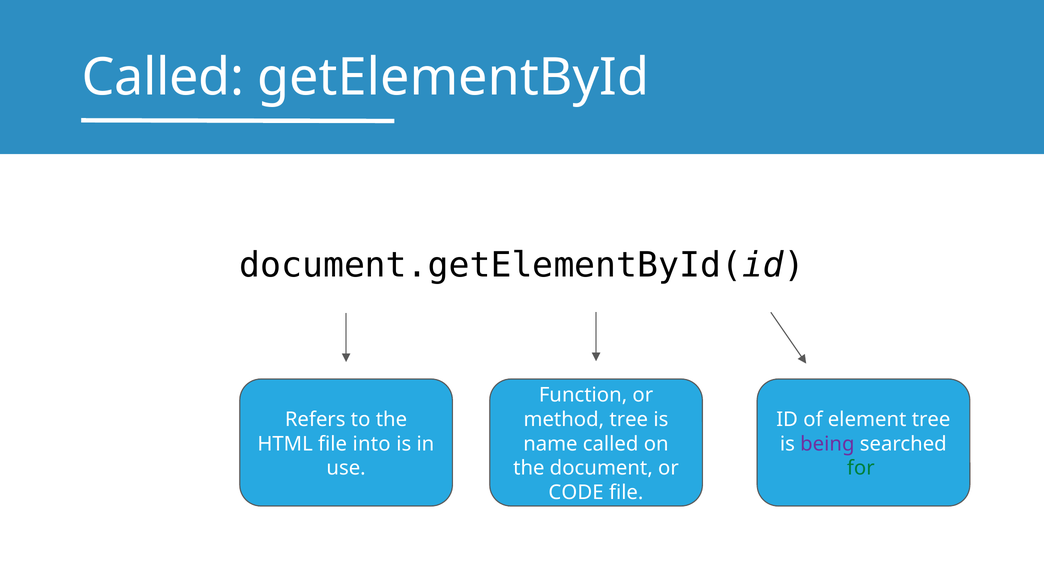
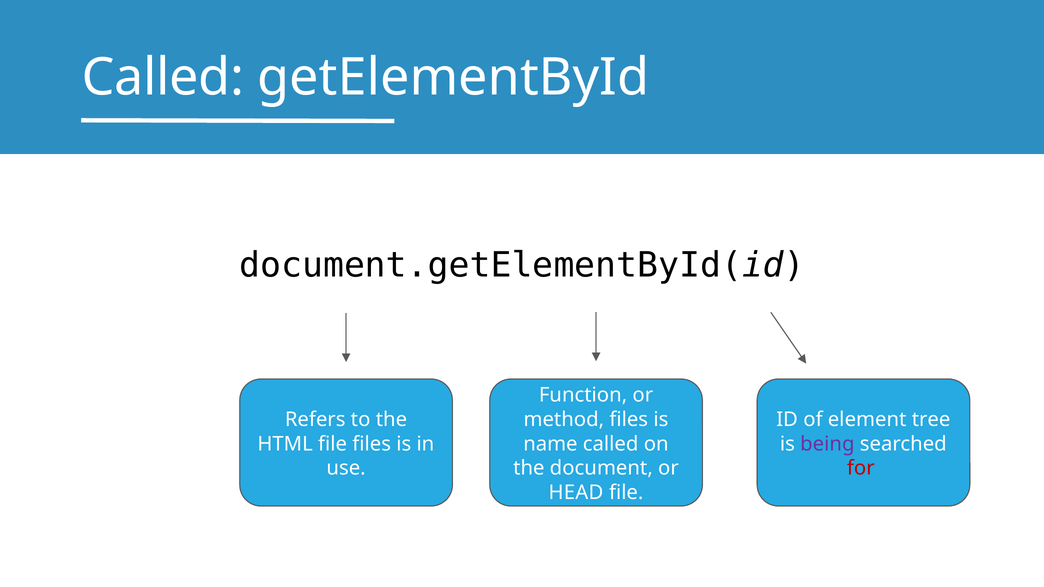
method tree: tree -> files (629, 420)
file into: into -> files (372, 444)
for colour: green -> red (861, 468)
CODE: CODE -> HEAD (576, 493)
